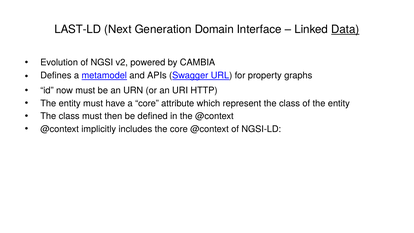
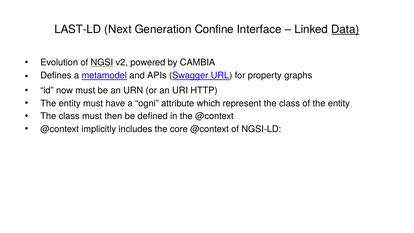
Domain: Domain -> Confine (214, 30)
NGSI underline: none -> present (102, 63)
a core: core -> ogni (147, 103)
